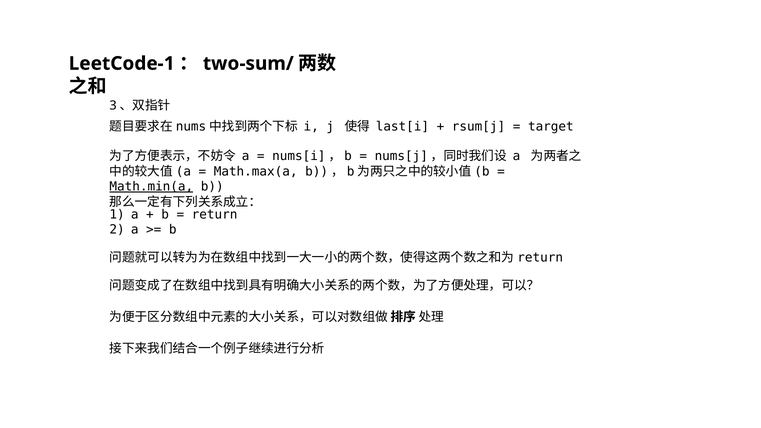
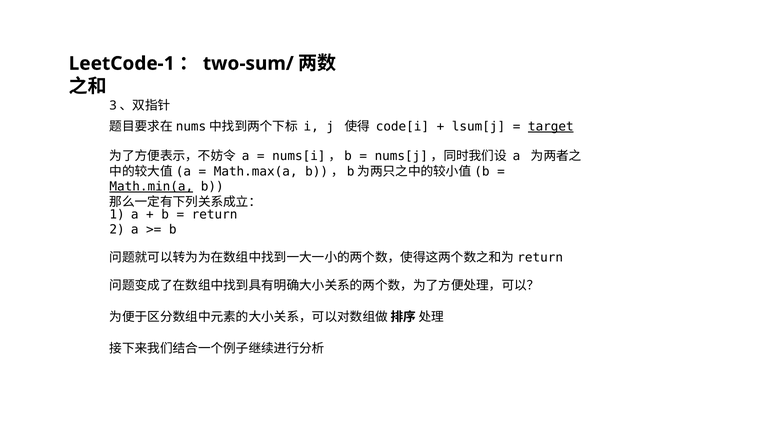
last[i: last[i -> code[i (402, 127)
rsum[j: rsum[j -> lsum[j (479, 127)
target underline: none -> present (551, 127)
